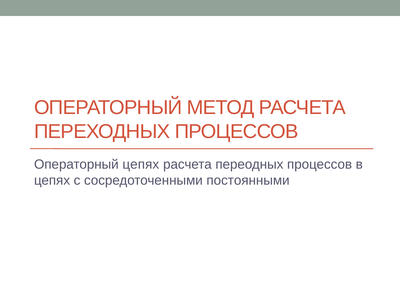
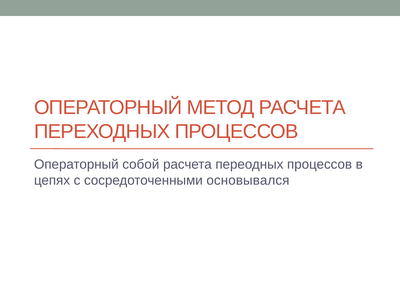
Операторный цепях: цепях -> собой (141, 164)
постоянными: постоянными -> основывался (248, 180)
